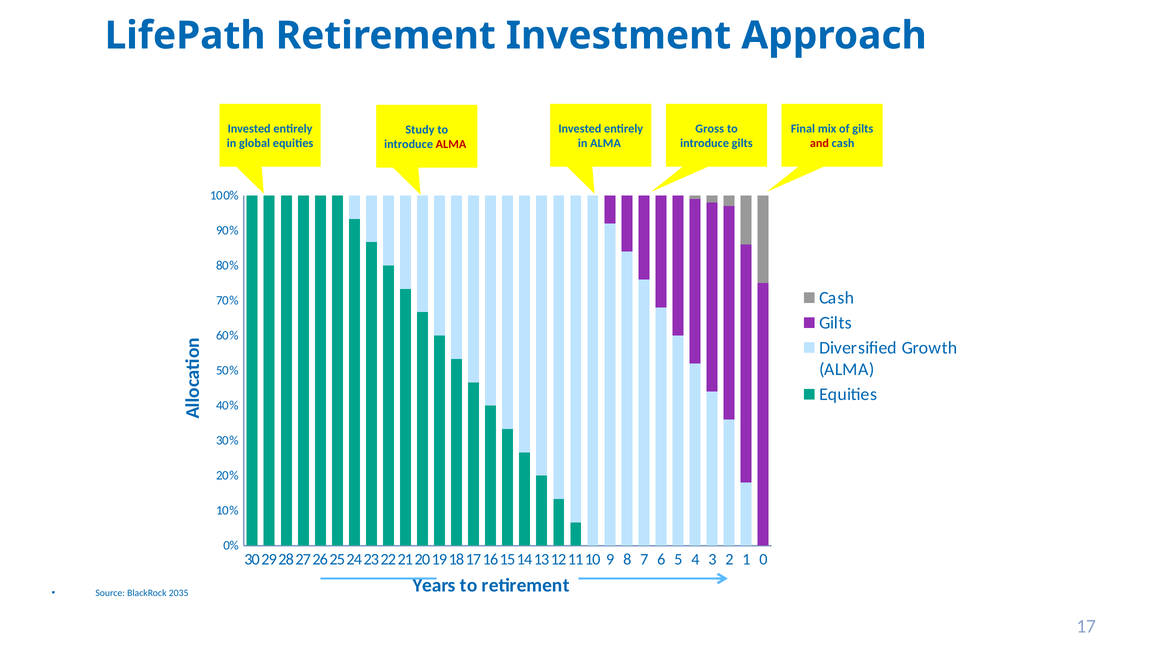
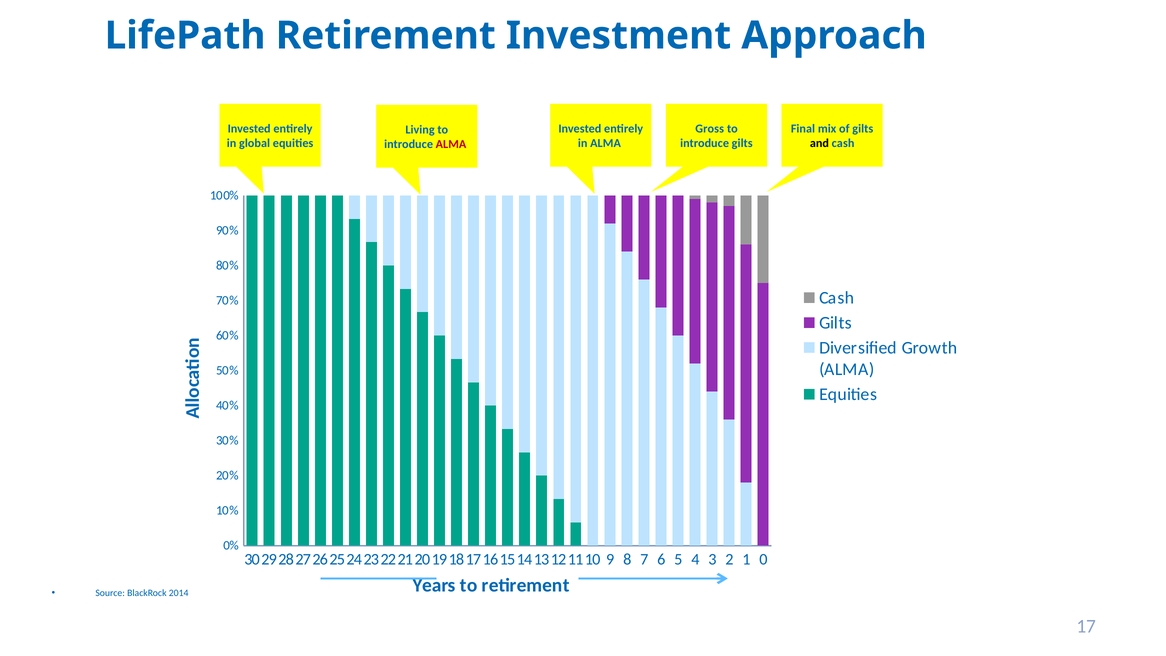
Study: Study -> Living (420, 130)
and colour: red -> black (819, 143)
2035: 2035 -> 2014 (179, 593)
